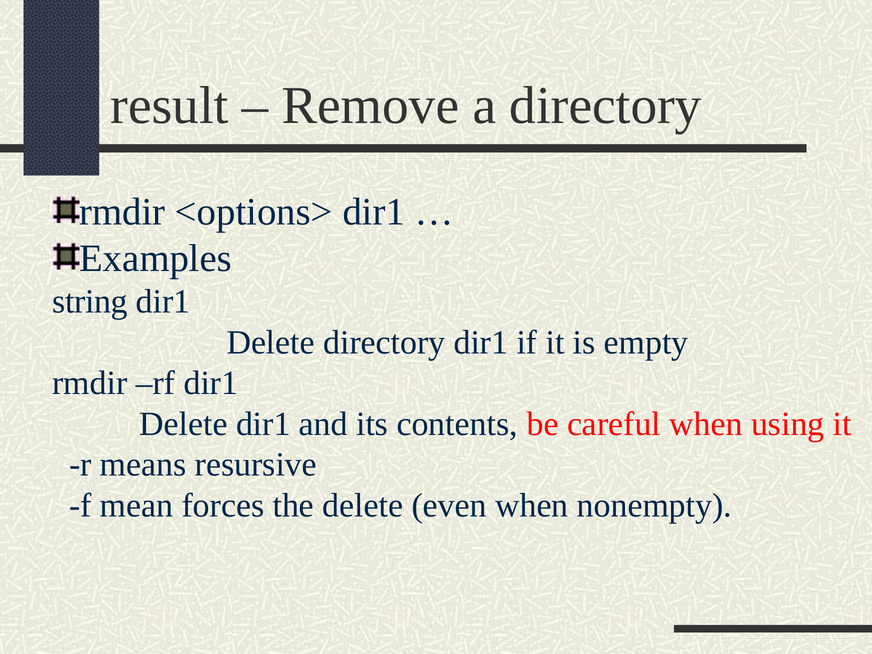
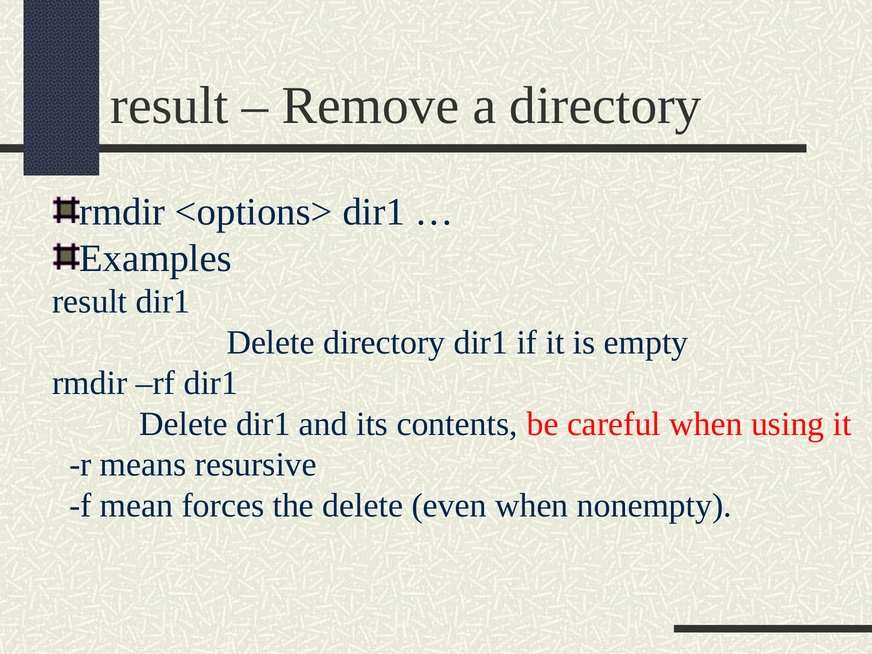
string: string -> result (90, 302)
